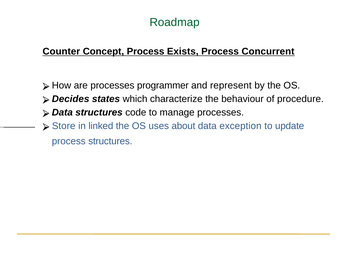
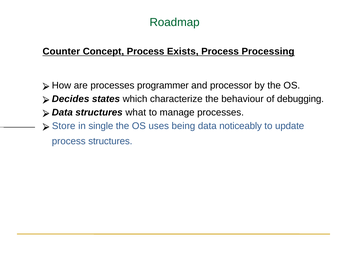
Concurrent: Concurrent -> Processing (268, 52)
represent: represent -> processor (231, 86)
procedure: procedure -> debugging (300, 99)
code: code -> what (136, 113)
linked: linked -> single (101, 126)
about: about -> being (183, 126)
exception: exception -> noticeably (241, 126)
